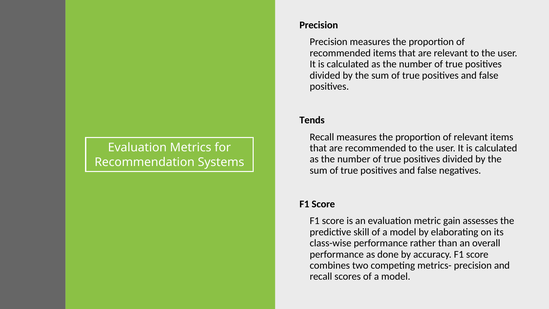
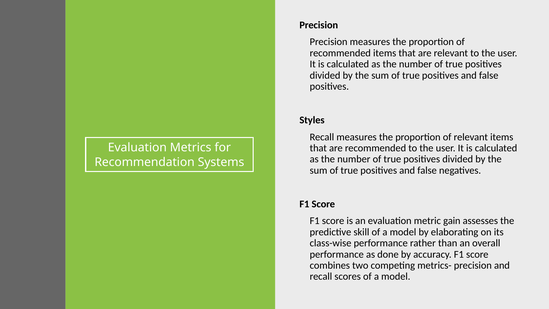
Tends: Tends -> Styles (312, 120)
